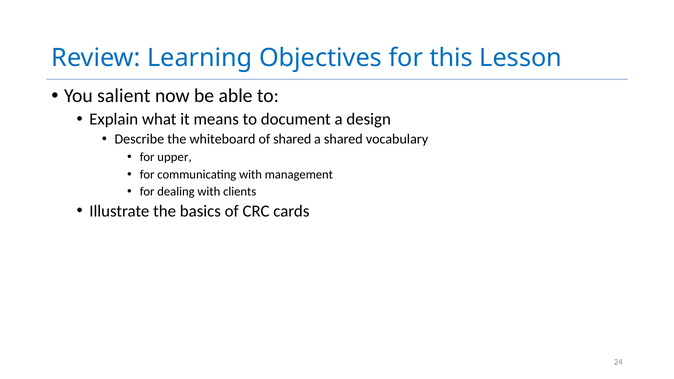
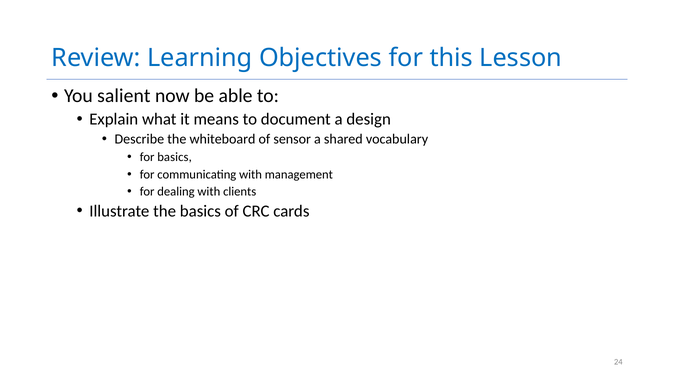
of shared: shared -> sensor (292, 139)
for upper: upper -> basics (175, 157)
